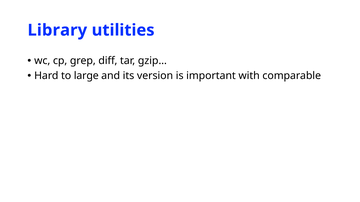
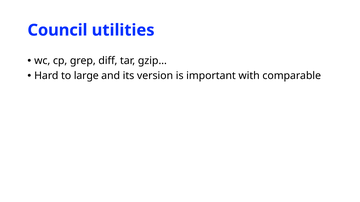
Library: Library -> Council (57, 30)
